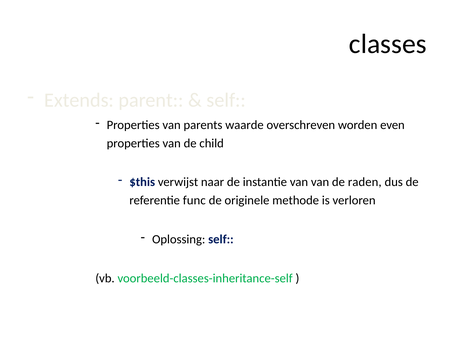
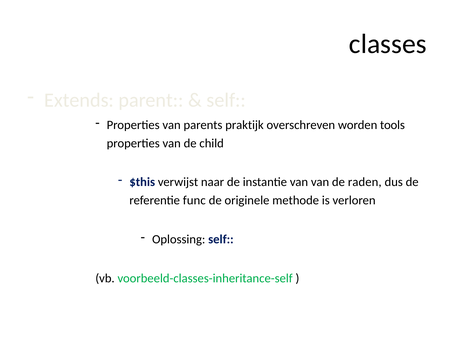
waarde: waarde -> praktijk (244, 125)
even: even -> tools (392, 125)
